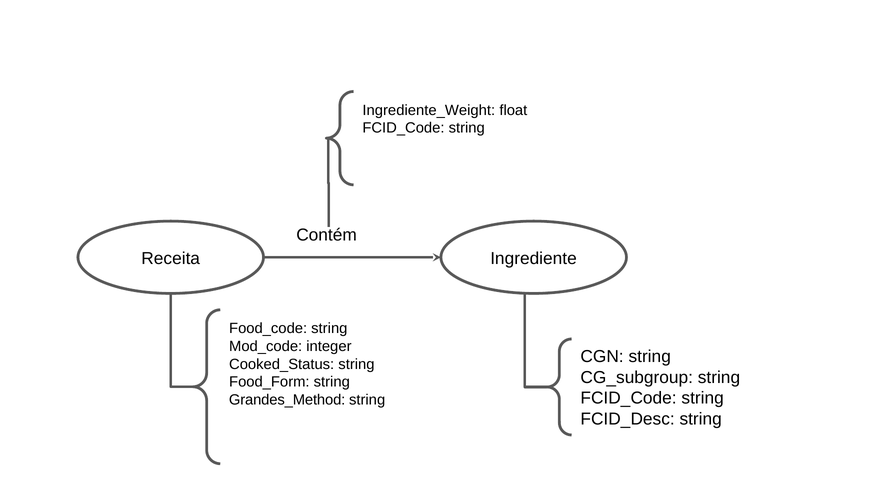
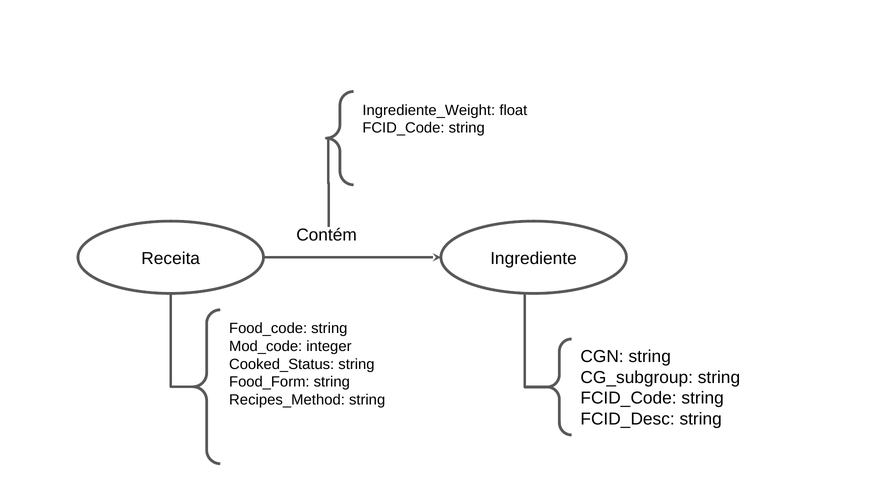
Grandes_Method: Grandes_Method -> Recipes_Method (287, 400)
